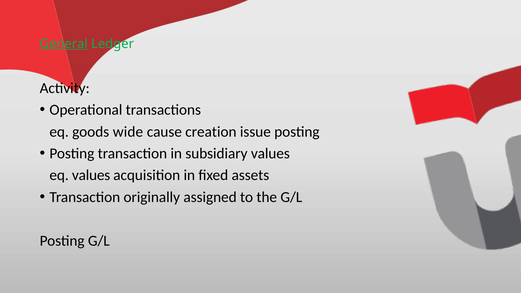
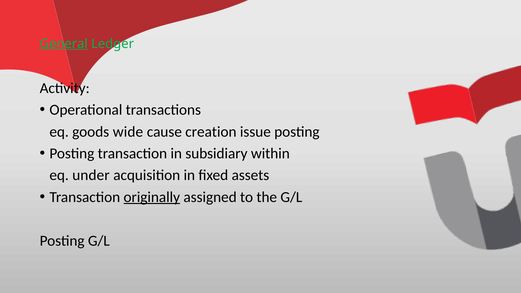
subsidiary values: values -> within (270, 153)
eq values: values -> under (91, 175)
originally underline: none -> present (152, 197)
